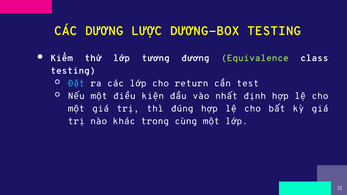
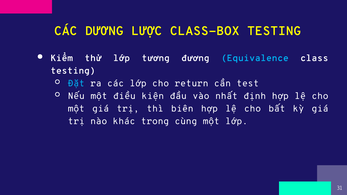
DƯƠNG-BOX: DƯƠNG-BOX -> CLASS-BOX (205, 31)
Equivalence colour: light green -> light blue (255, 58)
đúng: đúng -> biên (182, 109)
